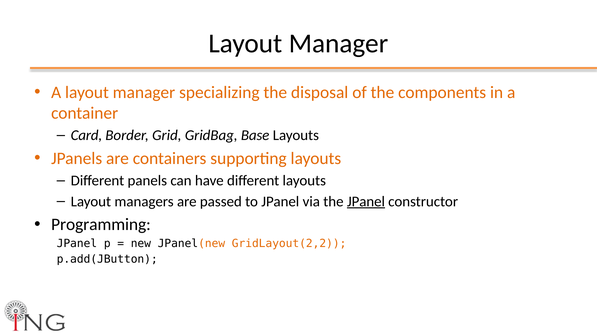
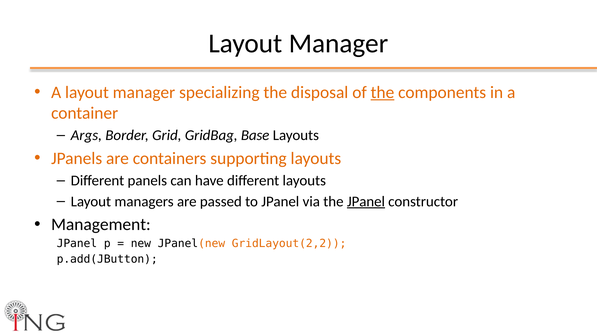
the underline: none -> present (382, 92)
Card: Card -> Args (86, 135)
Programming: Programming -> Management (101, 224)
